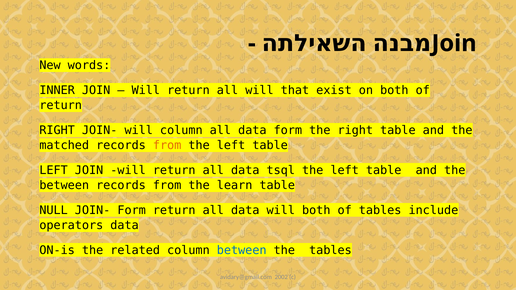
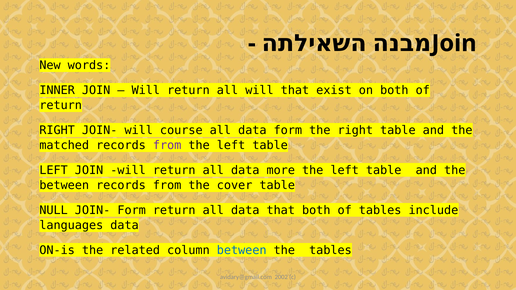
will column: column -> course (181, 130)
from colour: orange -> purple (167, 145)
tsql: tsql -> more (281, 170)
learn: learn -> cover (235, 185)
data will: will -> that (281, 210)
operators: operators -> languages (71, 225)
